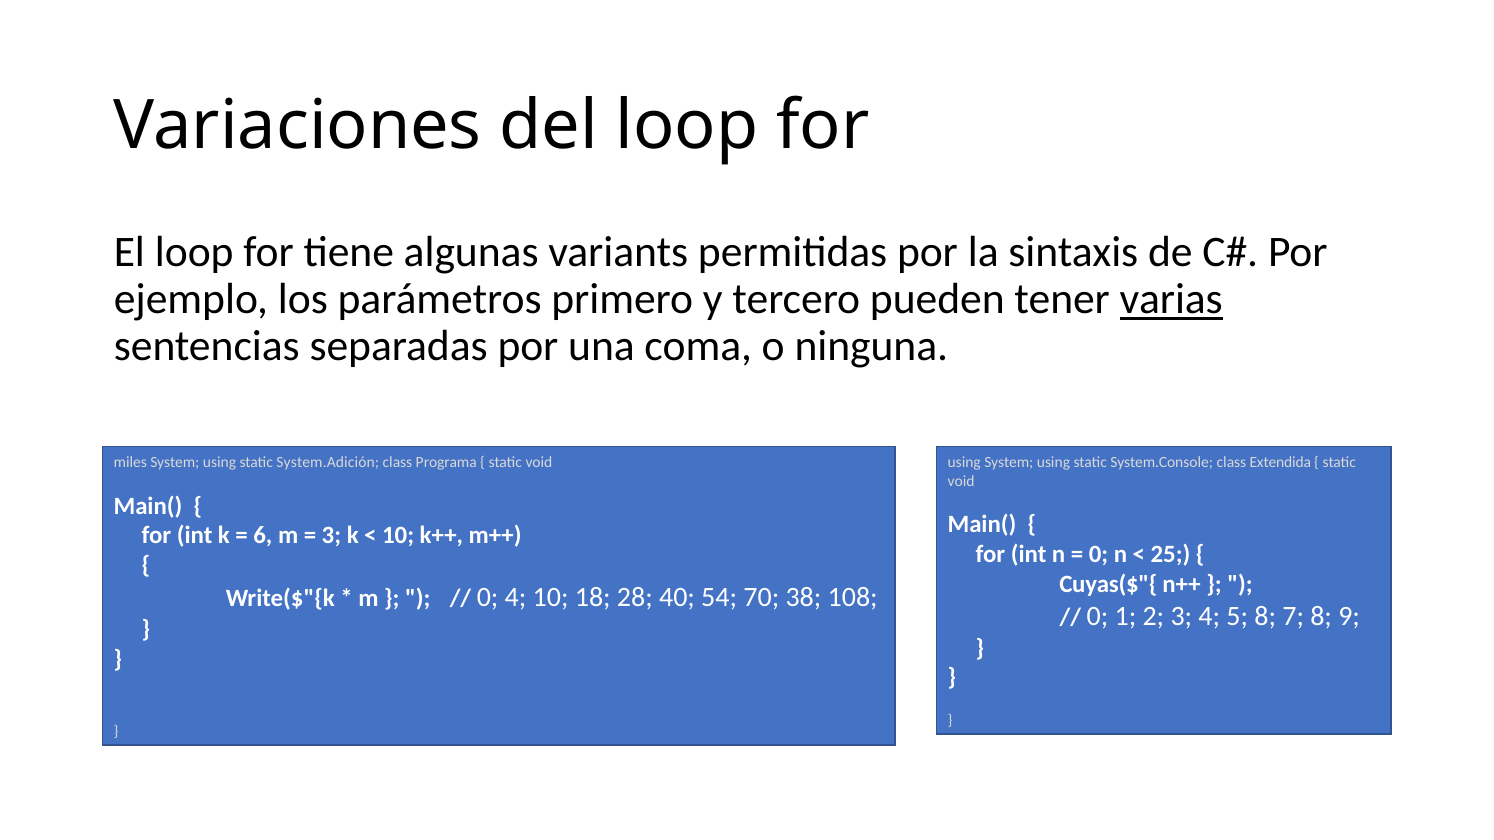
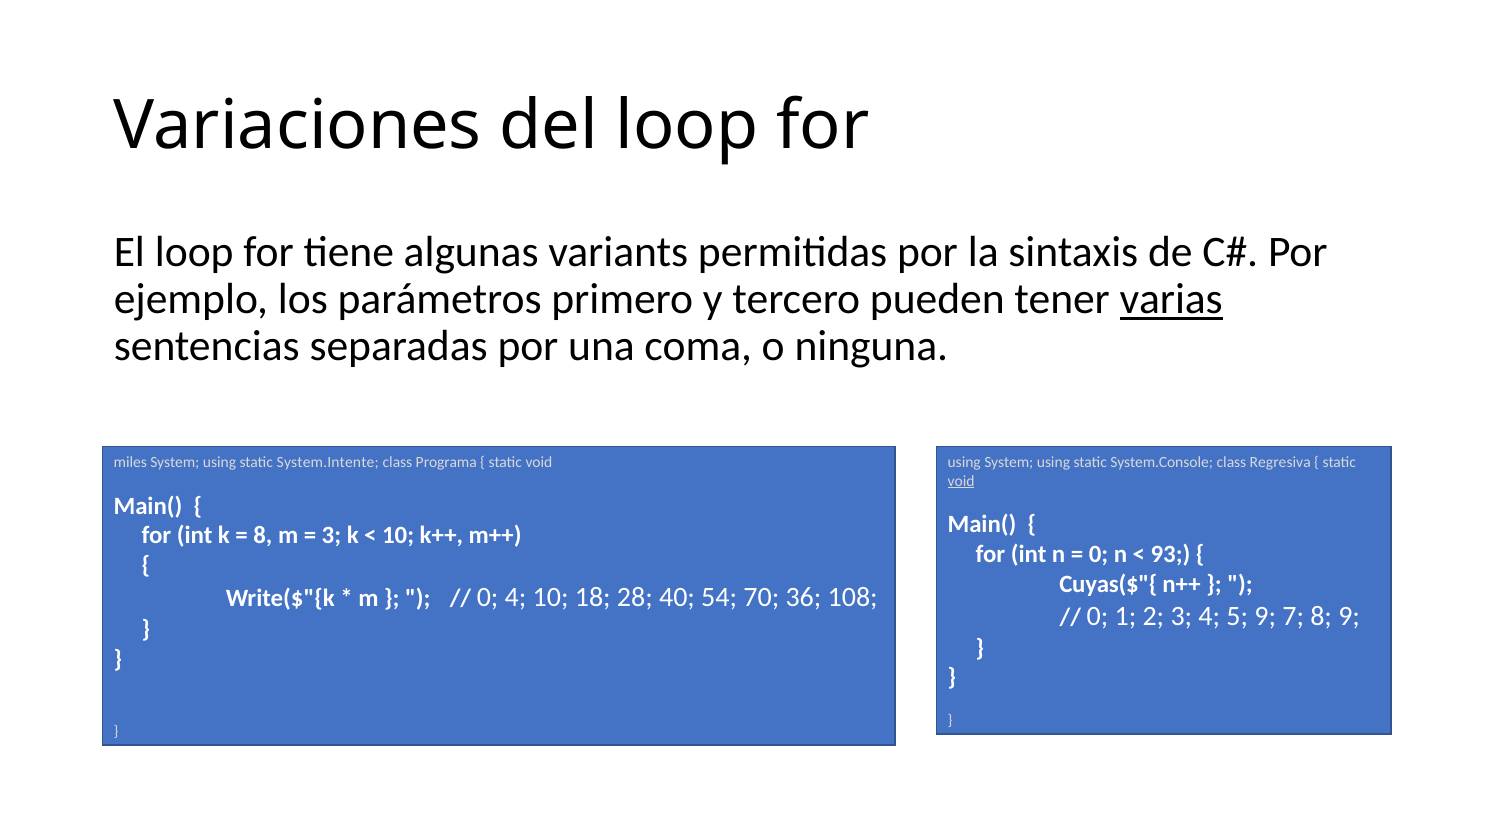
System.Adición: System.Adición -> System.Intente (328, 463)
Extendida: Extendida -> Regresiva (1280, 463)
void underline: none -> present (961, 481)
6: 6 -> 8 (263, 536)
25: 25 -> 93 (1170, 555)
38: 38 -> 36 (803, 598)
5 8: 8 -> 9 (1265, 617)
